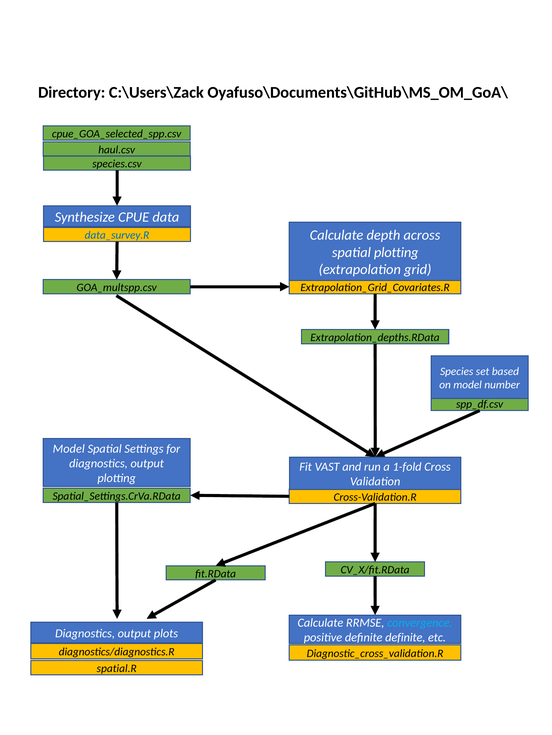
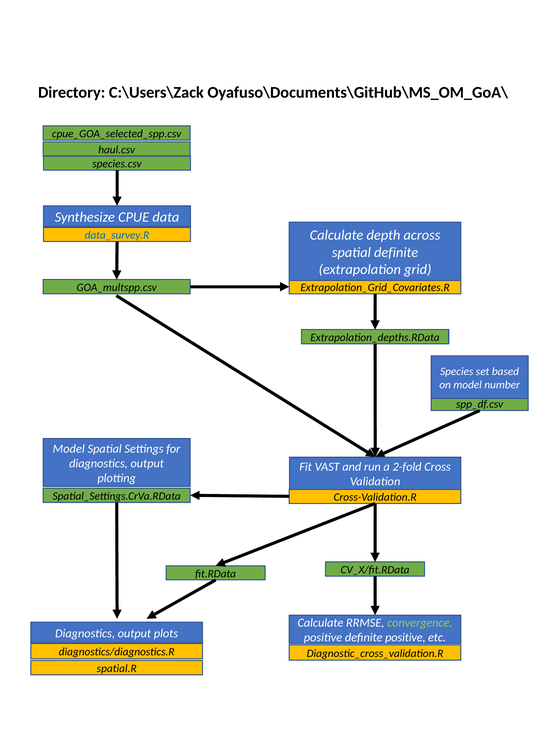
spatial plotting: plotting -> definite (396, 253)
1-fold: 1-fold -> 2-fold (407, 467)
convergence colour: light blue -> light green (420, 624)
definite definite: definite -> positive (405, 638)
